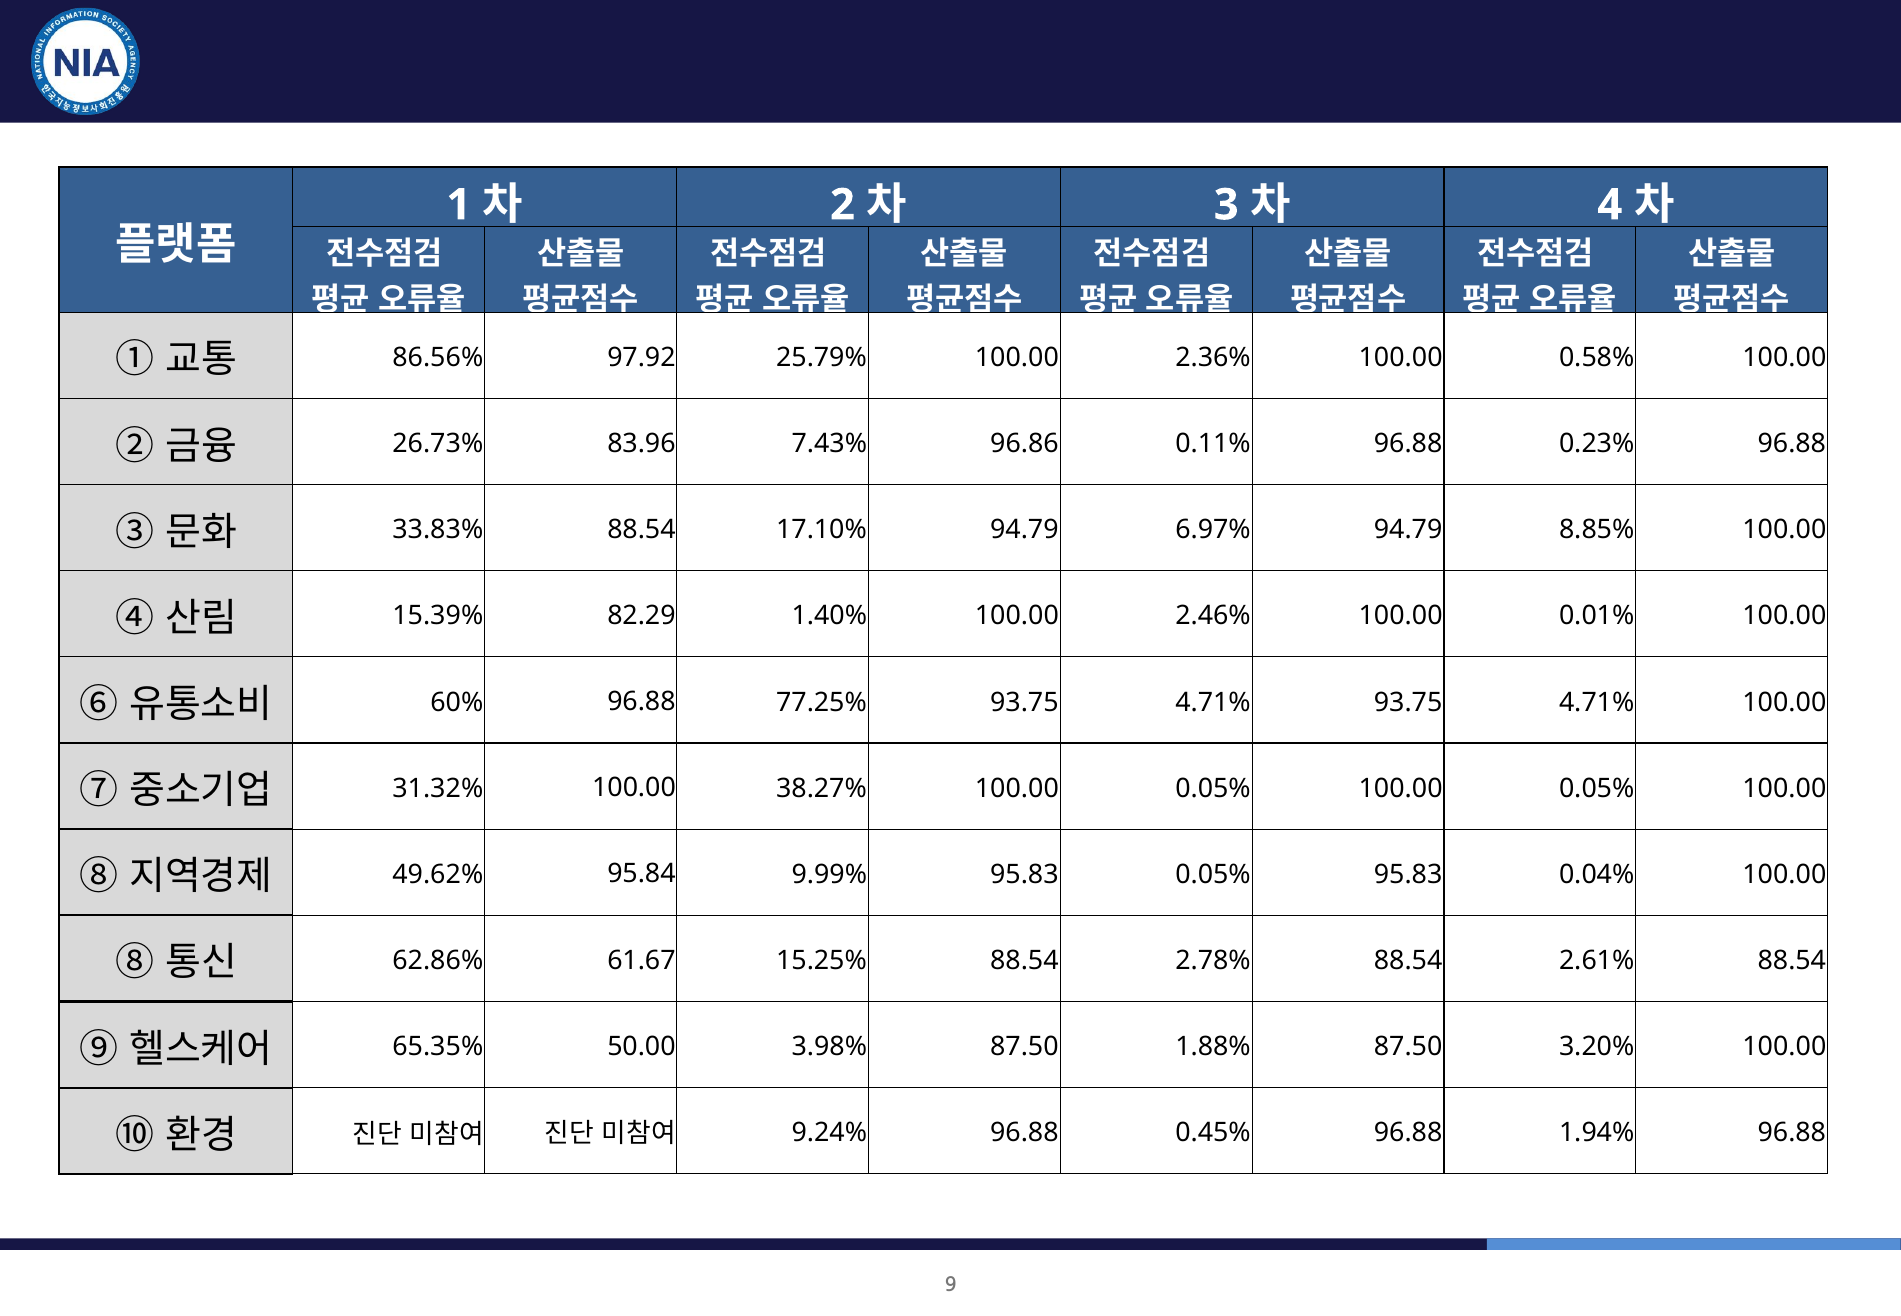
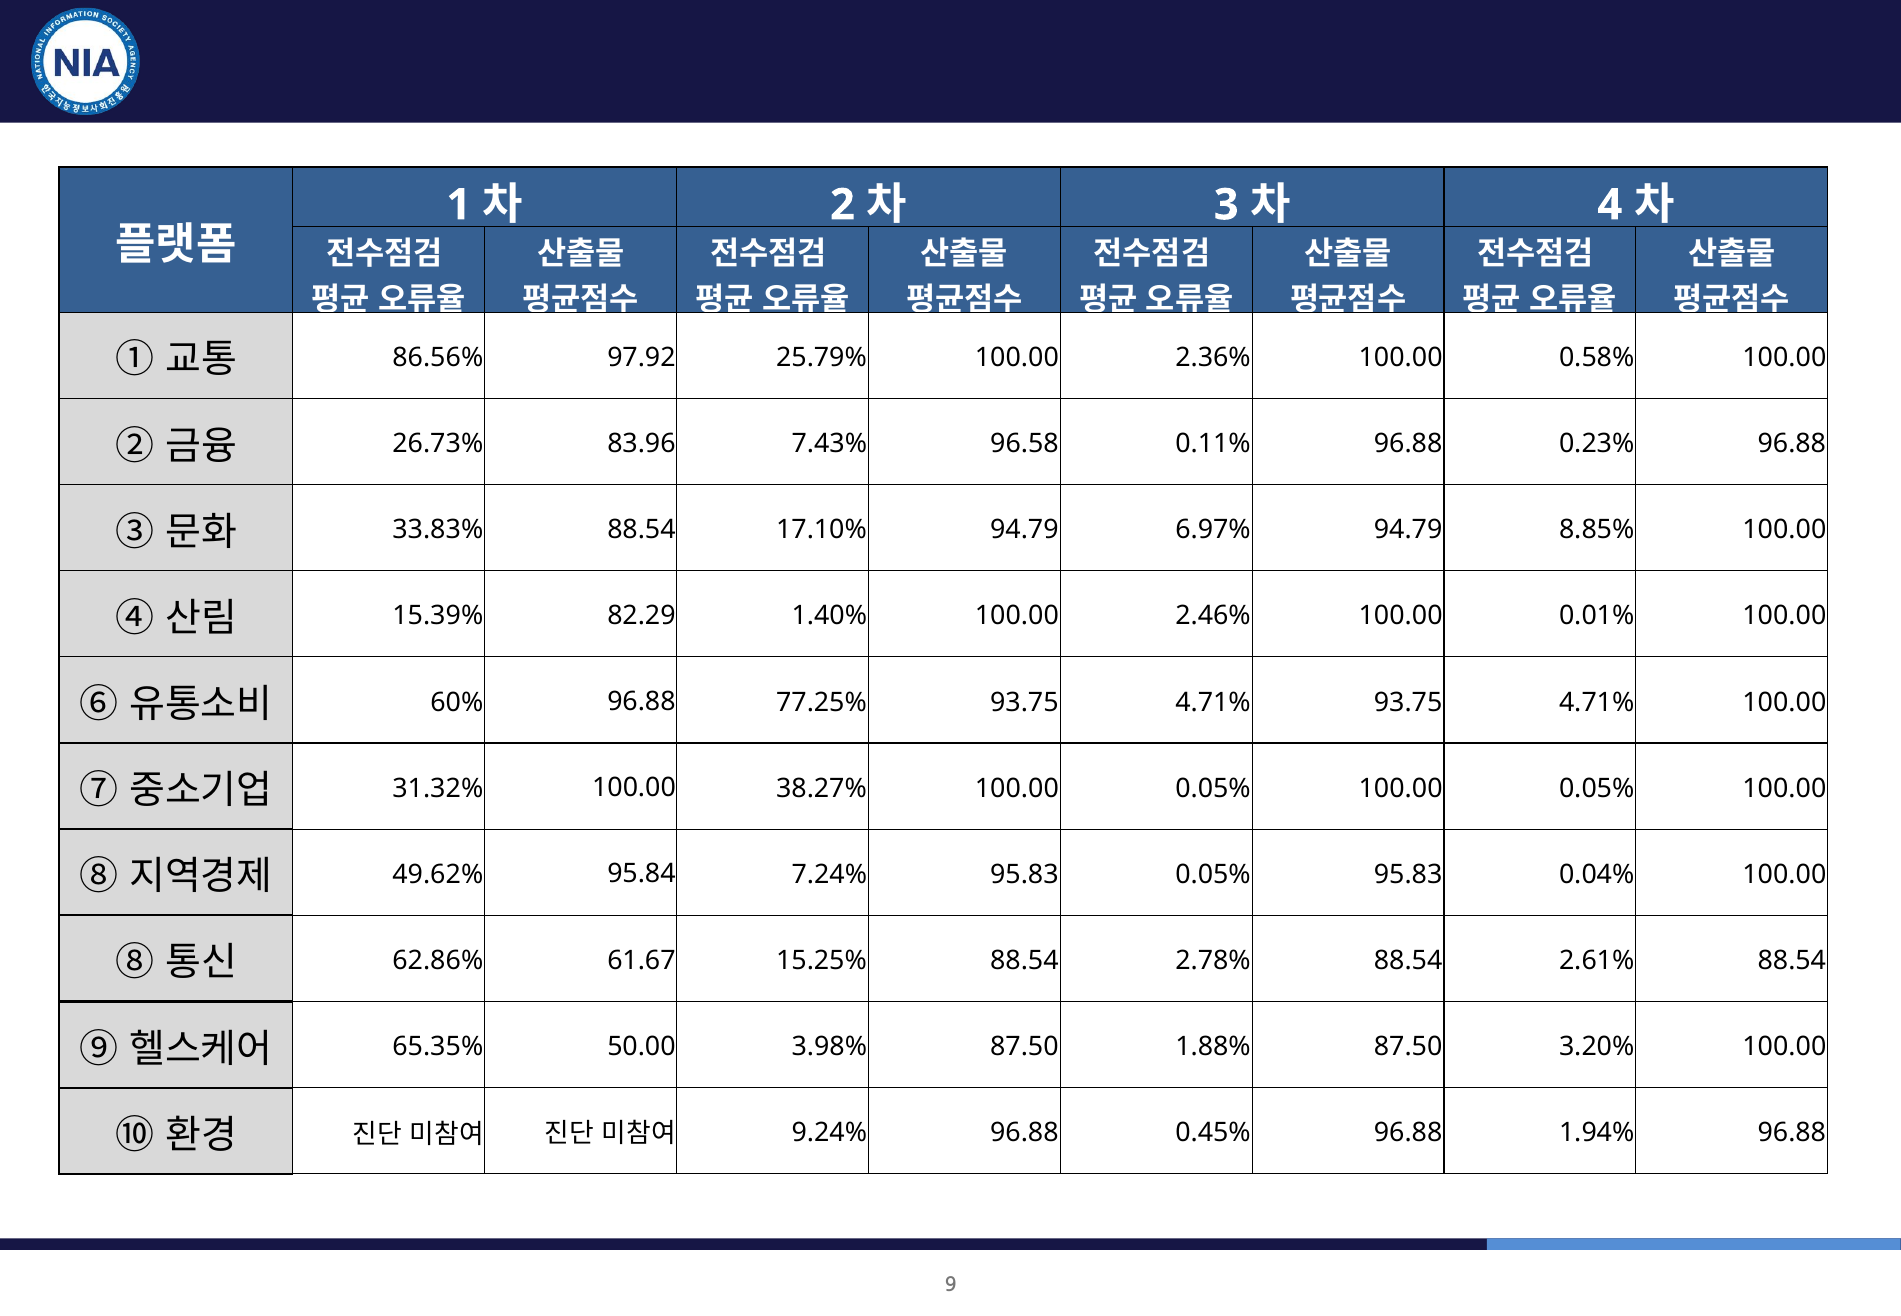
96.86: 96.86 -> 96.58 (1024, 444)
9.99%: 9.99% -> 7.24% (829, 875)
